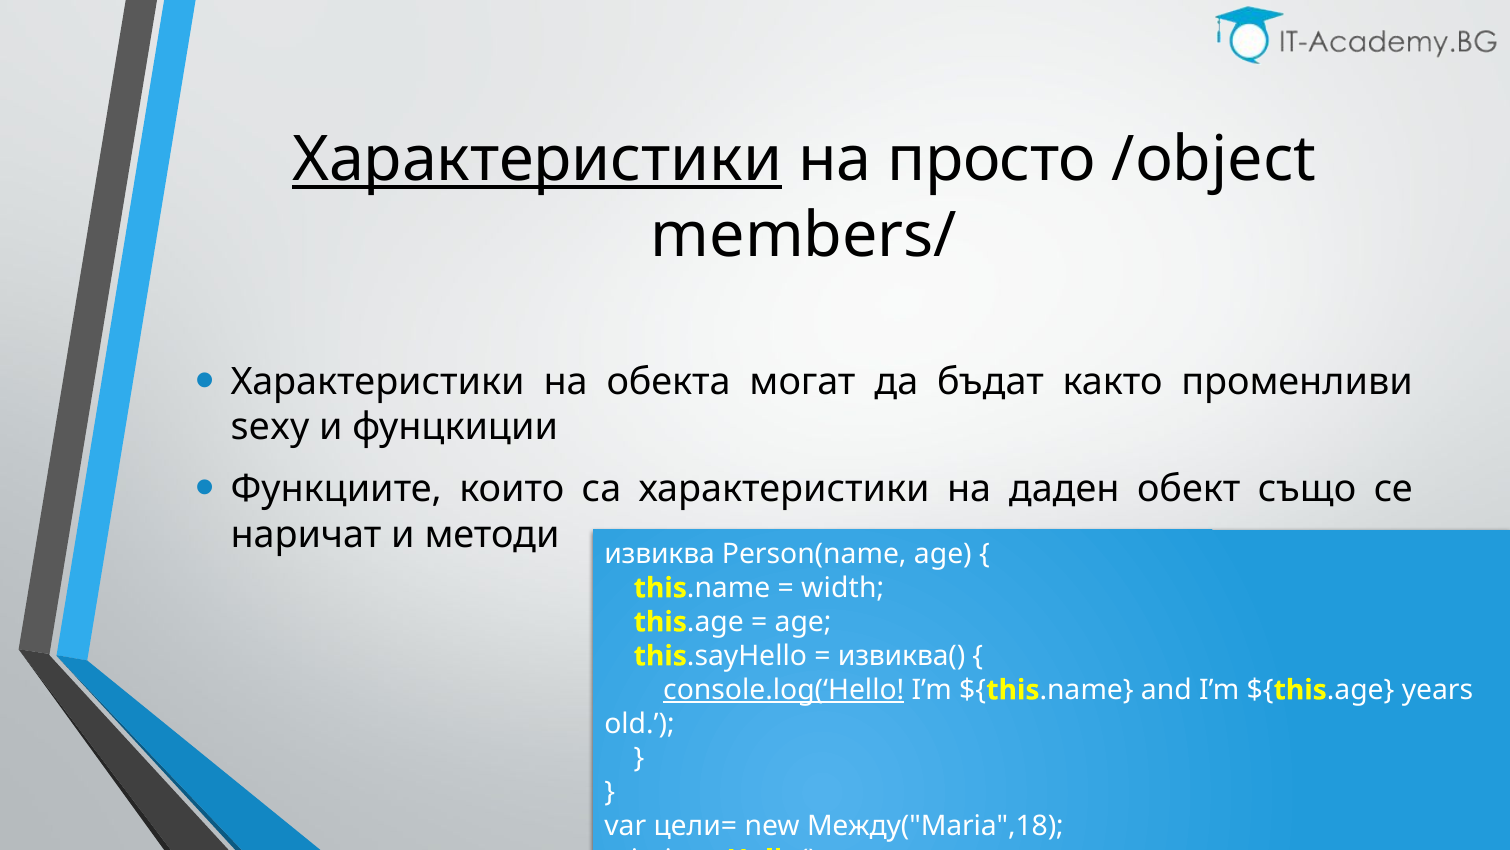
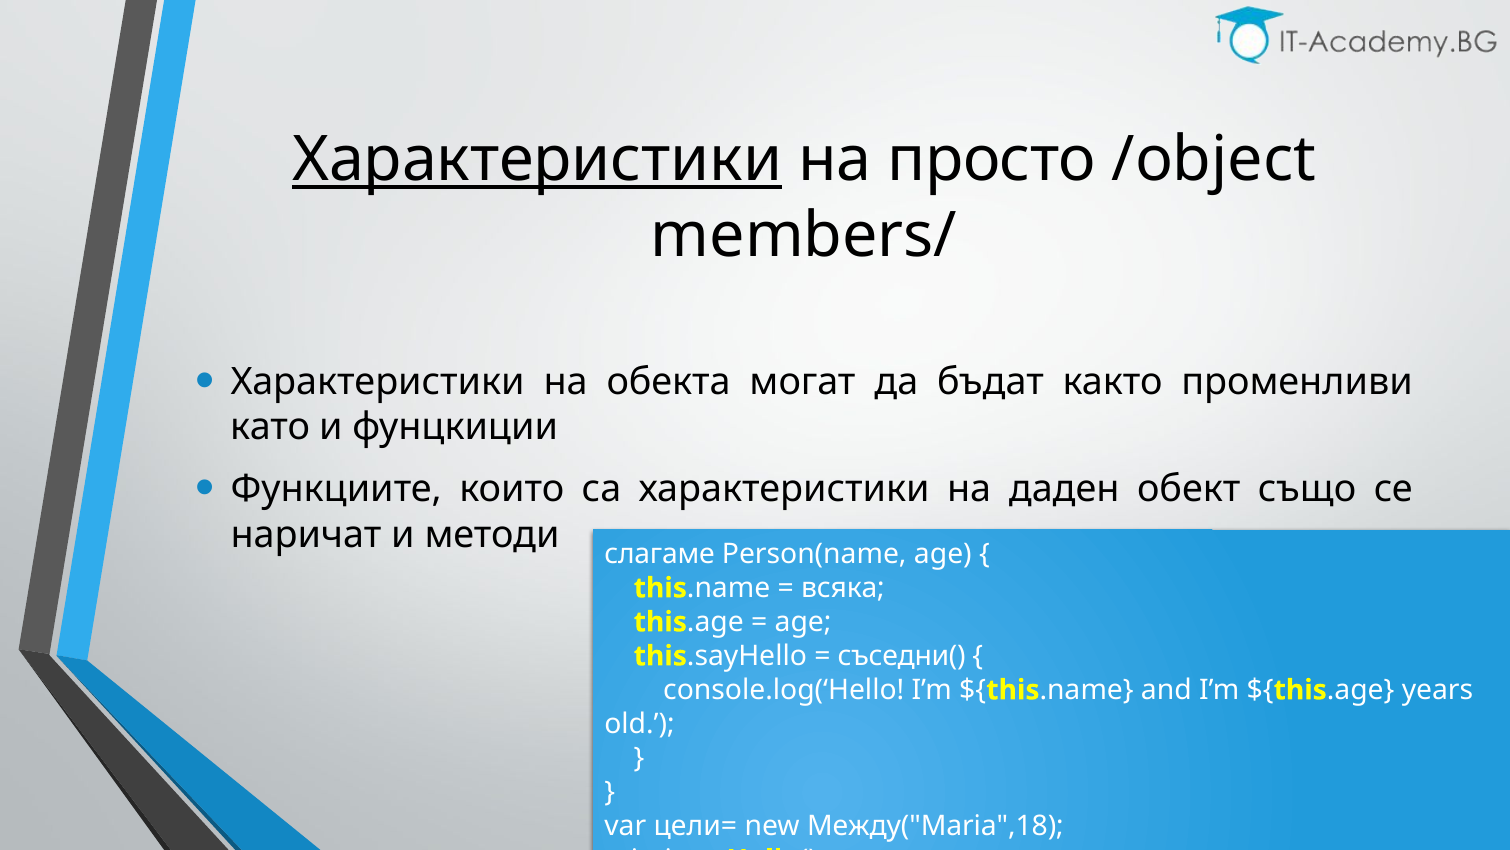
sexy: sexy -> като (270, 427)
извиква: извиква -> слагаме (660, 554)
width: width -> всяка (843, 588)
извиква(: извиква( -> съседни( (902, 656)
console.log(‘Hello underline: present -> none (784, 690)
